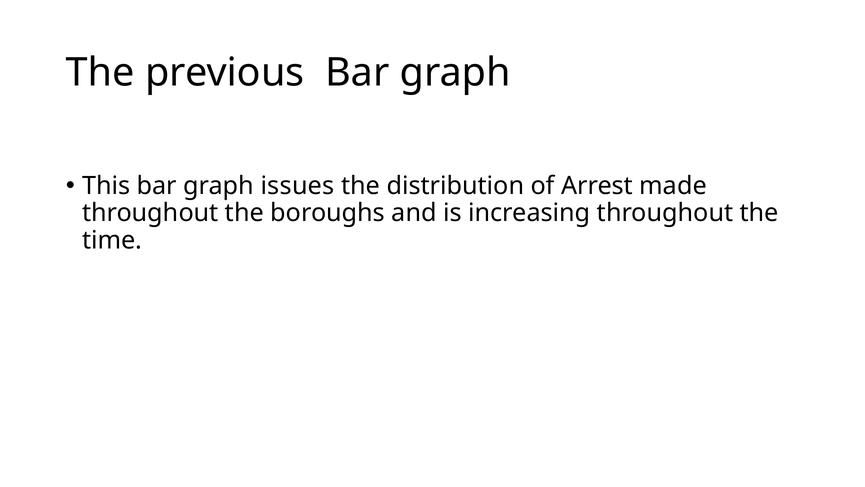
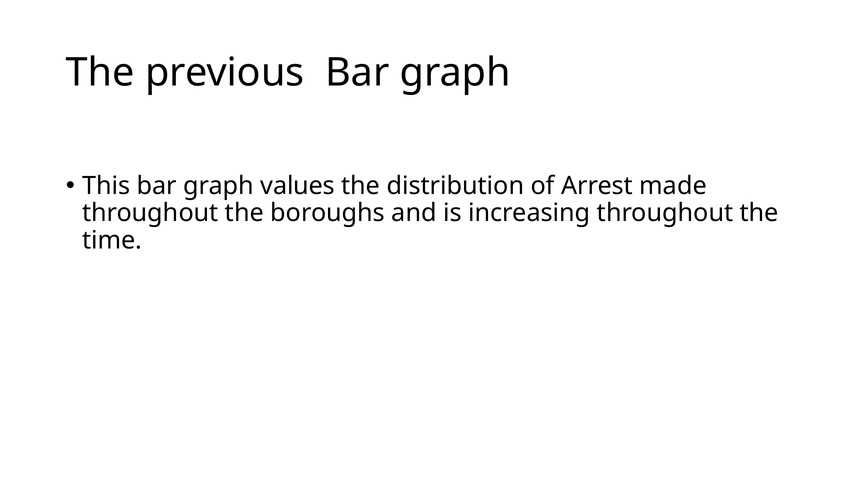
issues: issues -> values (298, 186)
